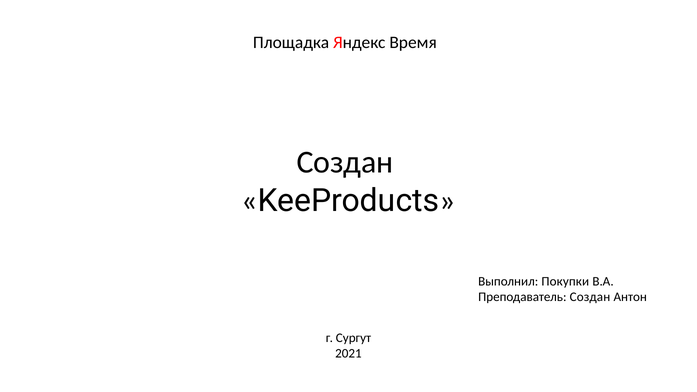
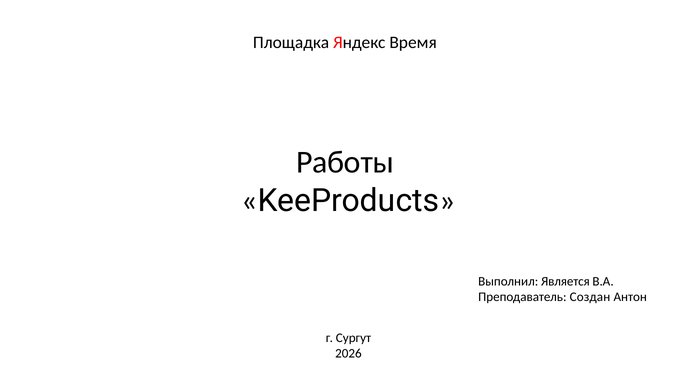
Создан: Создан -> Работы (345, 162)
Покупки: Покупки -> Является (565, 281)
2021: 2021 -> 2026 (348, 354)
